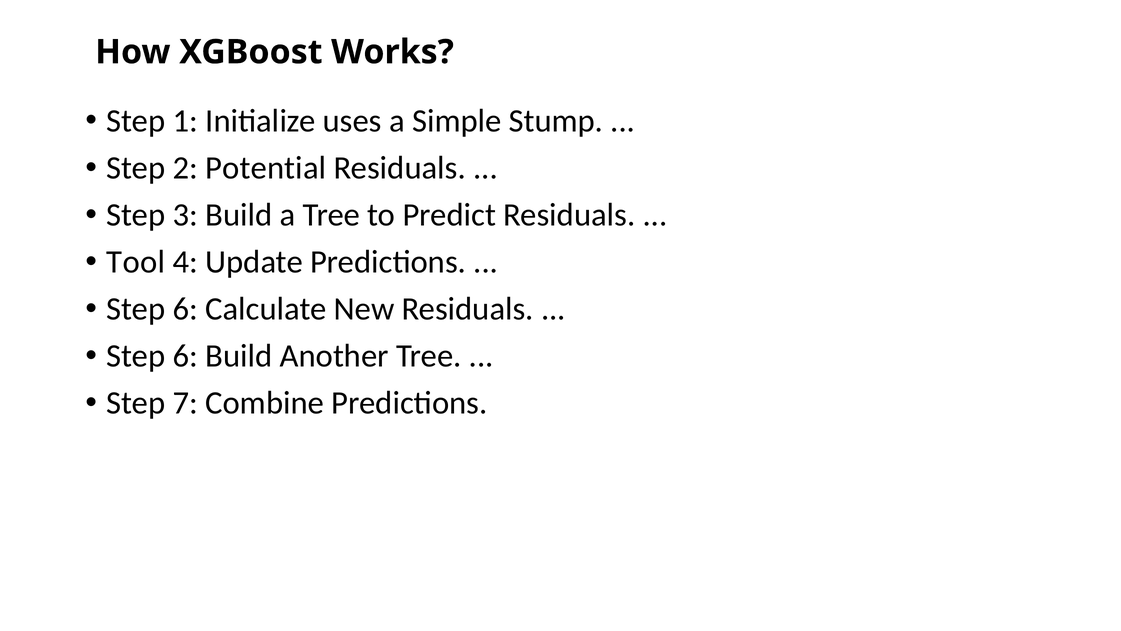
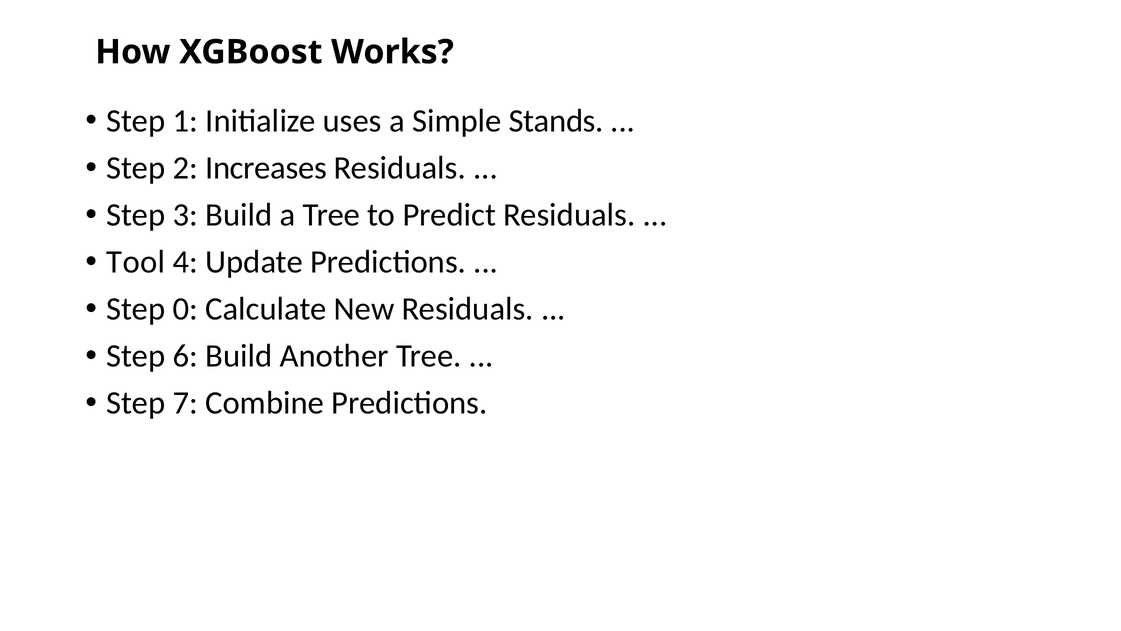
Stump: Stump -> Stands (556, 121)
Potential: Potential -> Increases (266, 168)
6: 6 -> 0 (185, 309)
